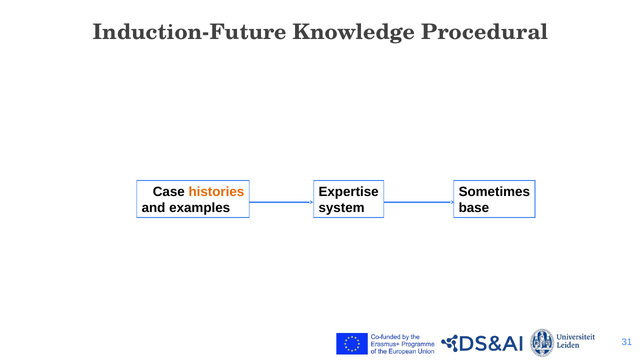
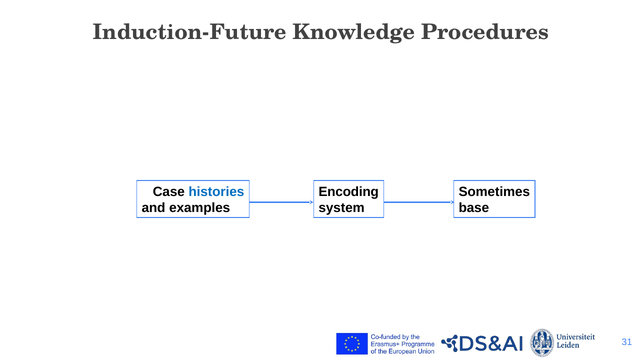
Procedural: Procedural -> Procedures (485, 32)
histories colour: orange -> blue (216, 192)
Expertise: Expertise -> Encoding (349, 192)
